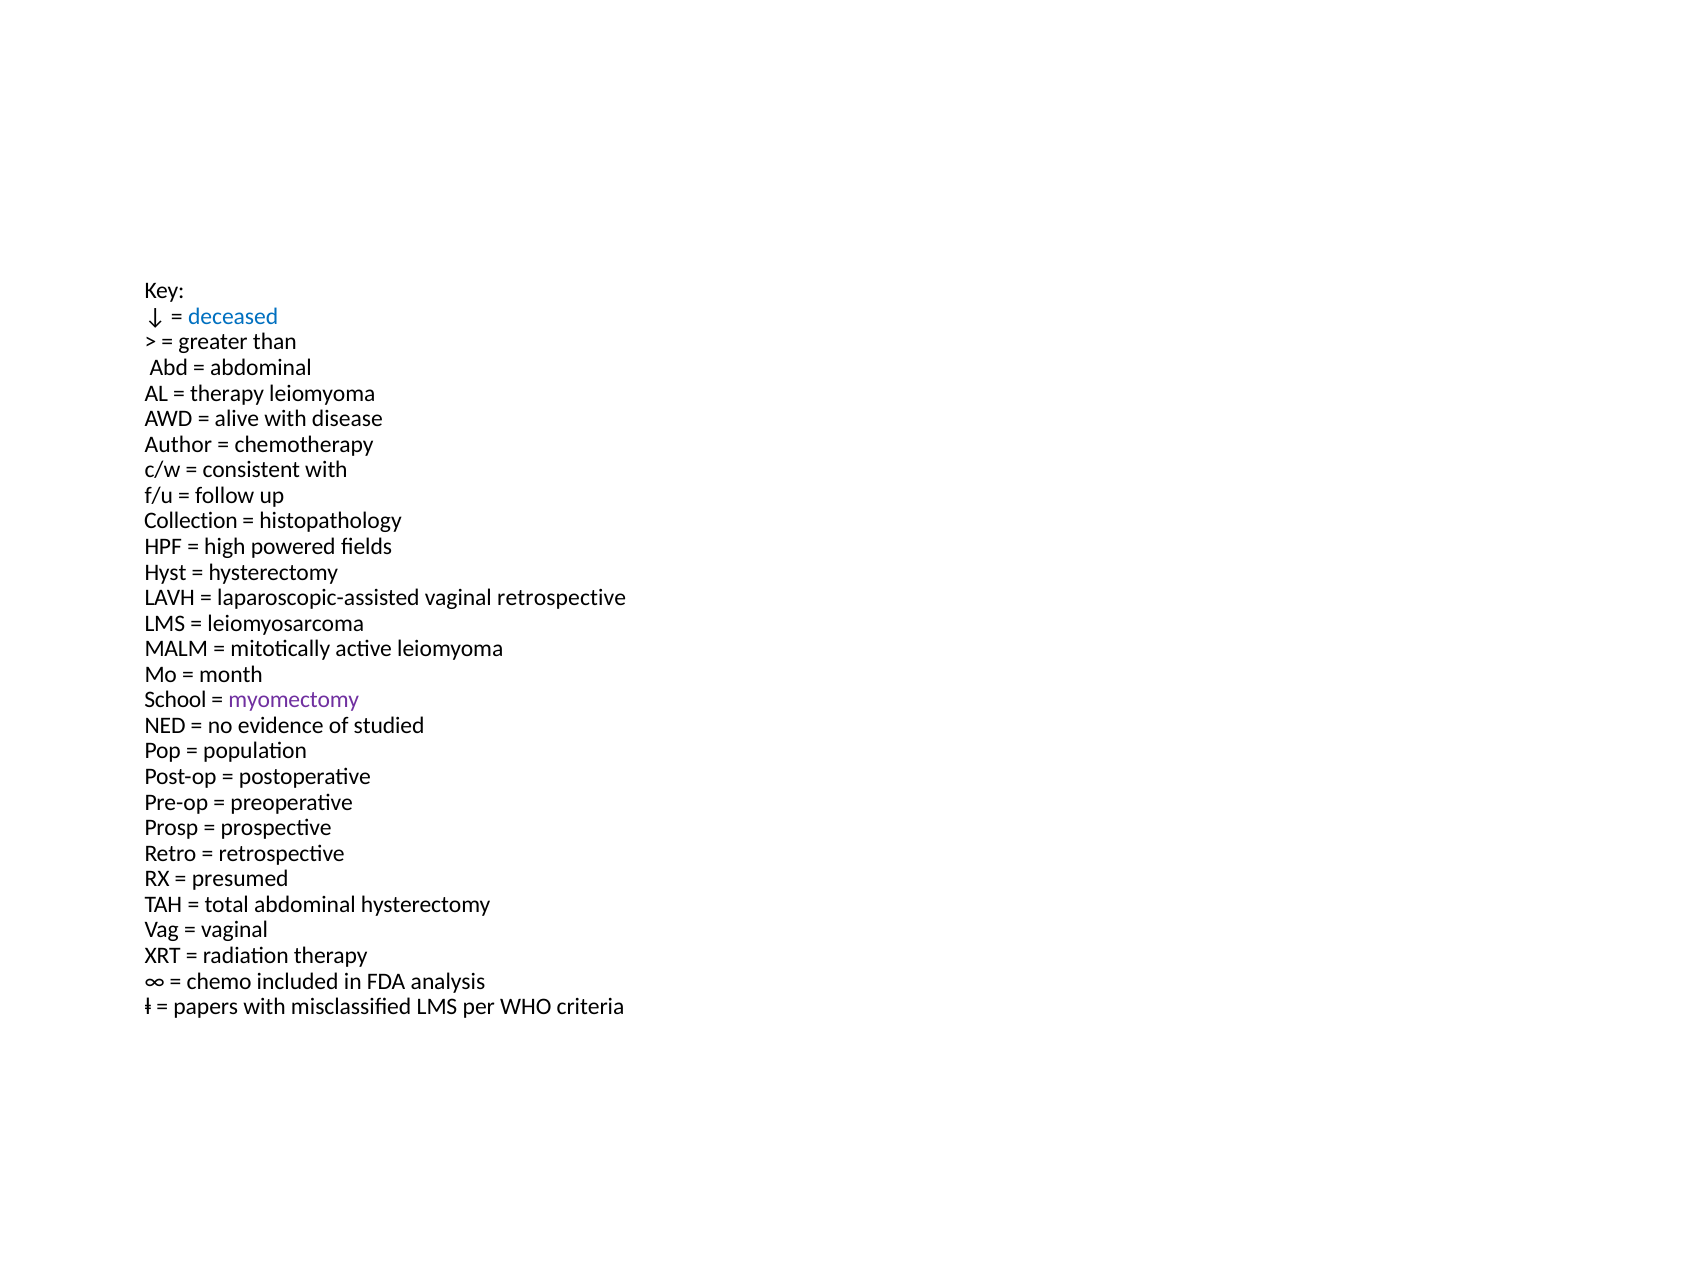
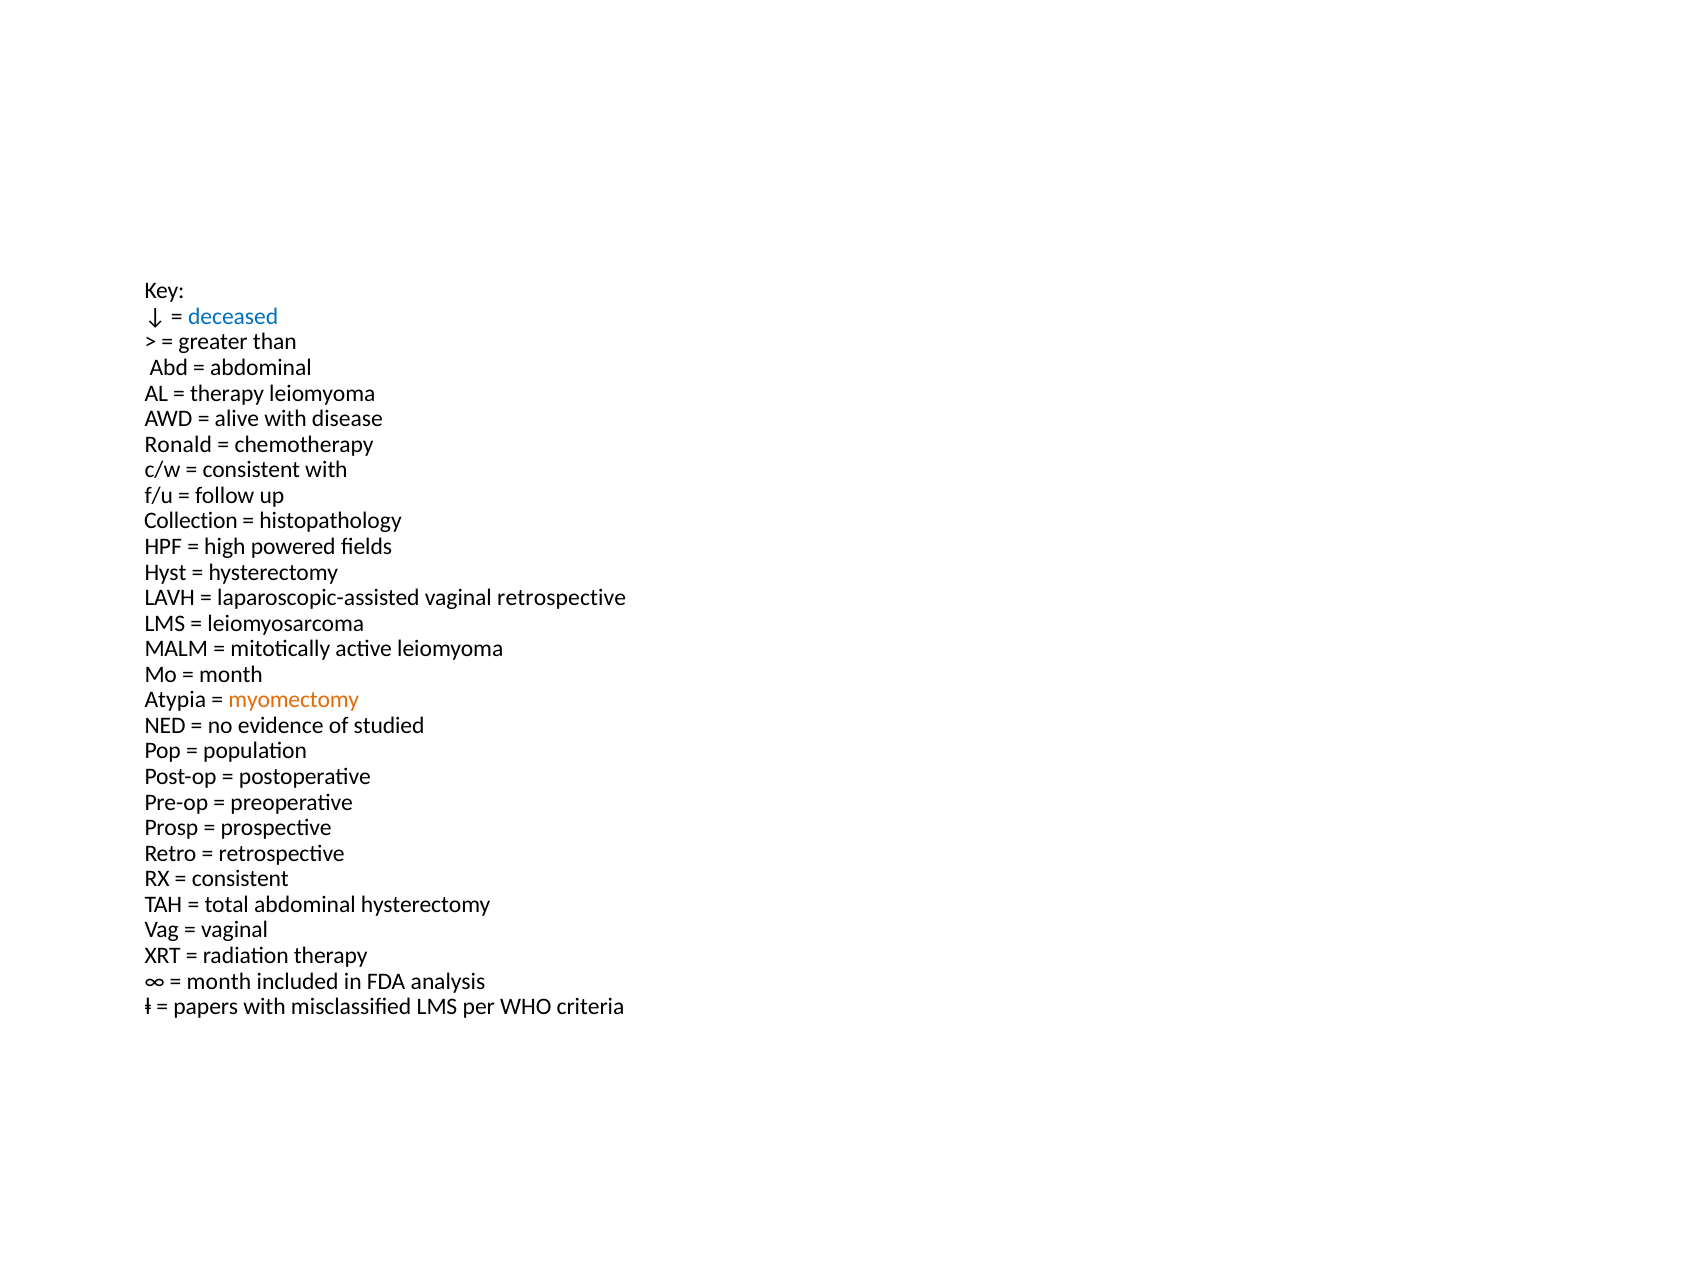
Author: Author -> Ronald (178, 444)
School: School -> Atypia (175, 700)
myomectomy colour: purple -> orange (294, 700)
presumed: presumed -> consistent (240, 879)
chemo: chemo -> month (219, 981)
